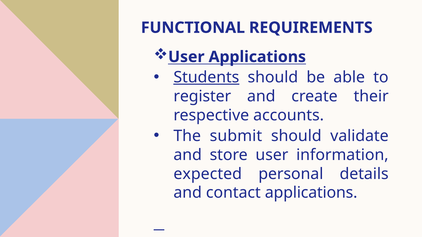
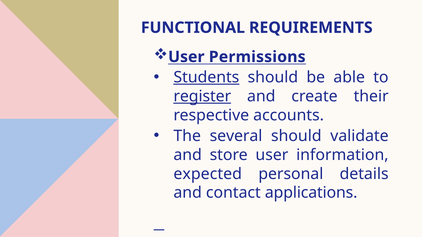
User Applications: Applications -> Permissions (257, 57)
register underline: none -> present (202, 97)
submit: submit -> several (236, 136)
